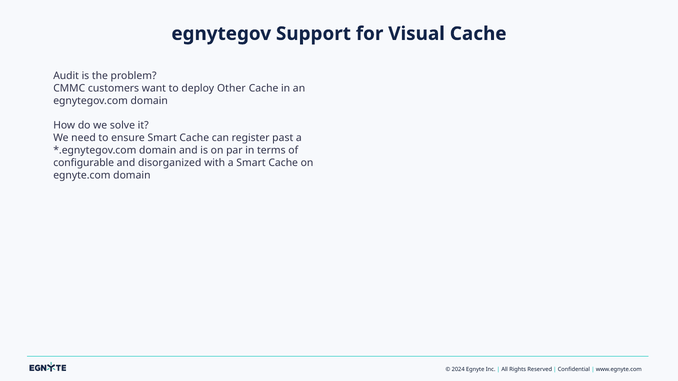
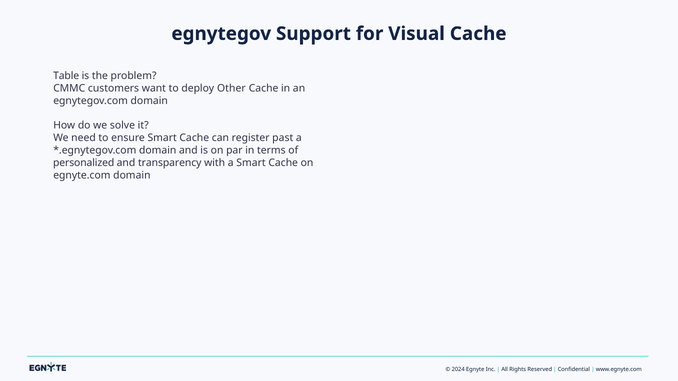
Audit: Audit -> Table (66, 76)
configurable: configurable -> personalized (84, 163)
disorganized: disorganized -> transparency (170, 163)
